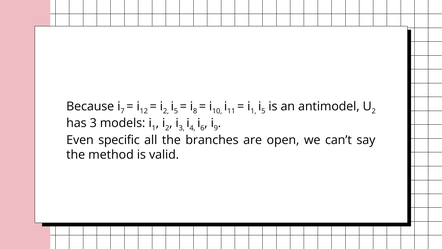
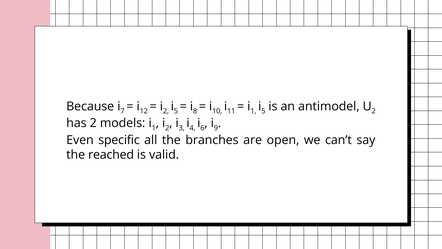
has 3: 3 -> 2 (93, 123)
method: method -> reached (111, 155)
